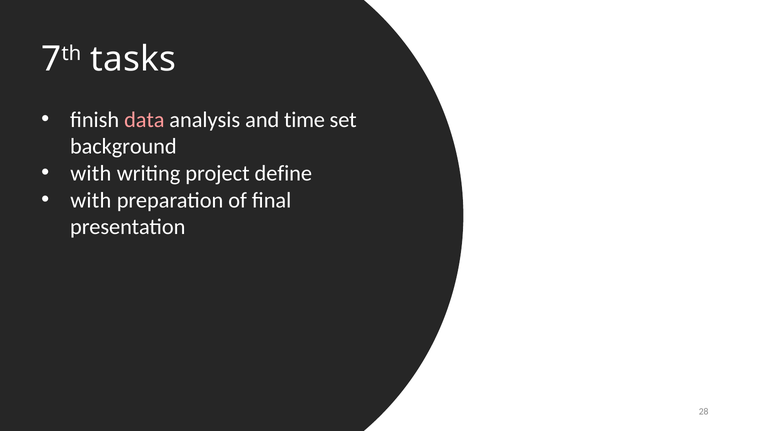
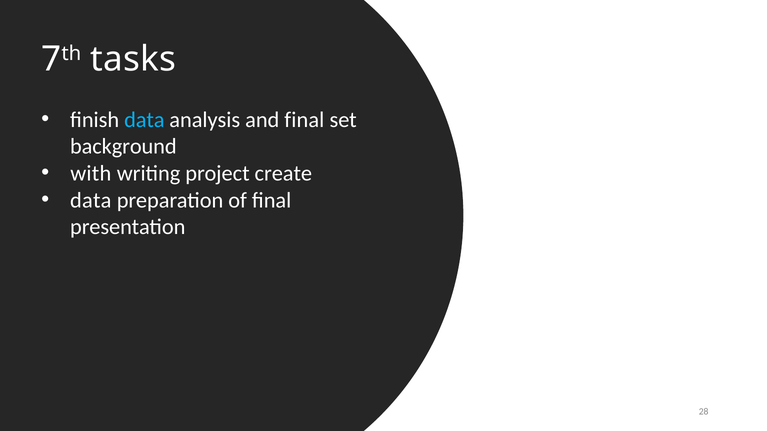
data colour: pink -> light blue (144, 120)
and time: time -> final (304, 120)
define: define -> create (283, 173)
with: with -> data (91, 200)
